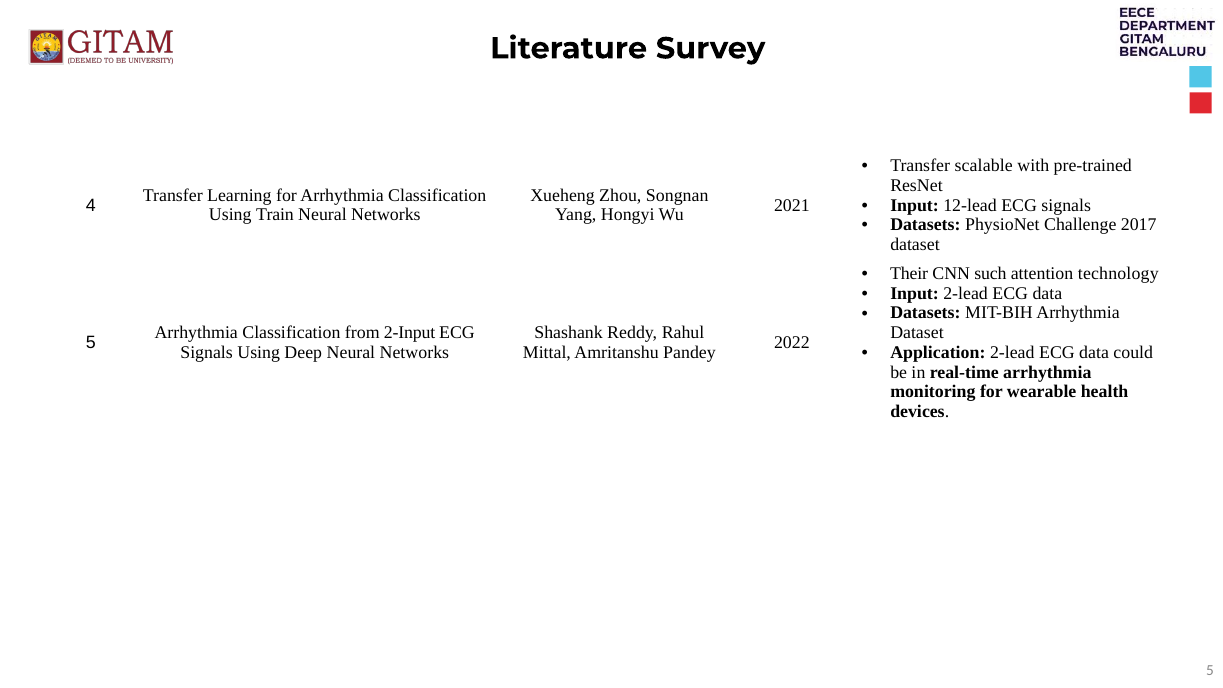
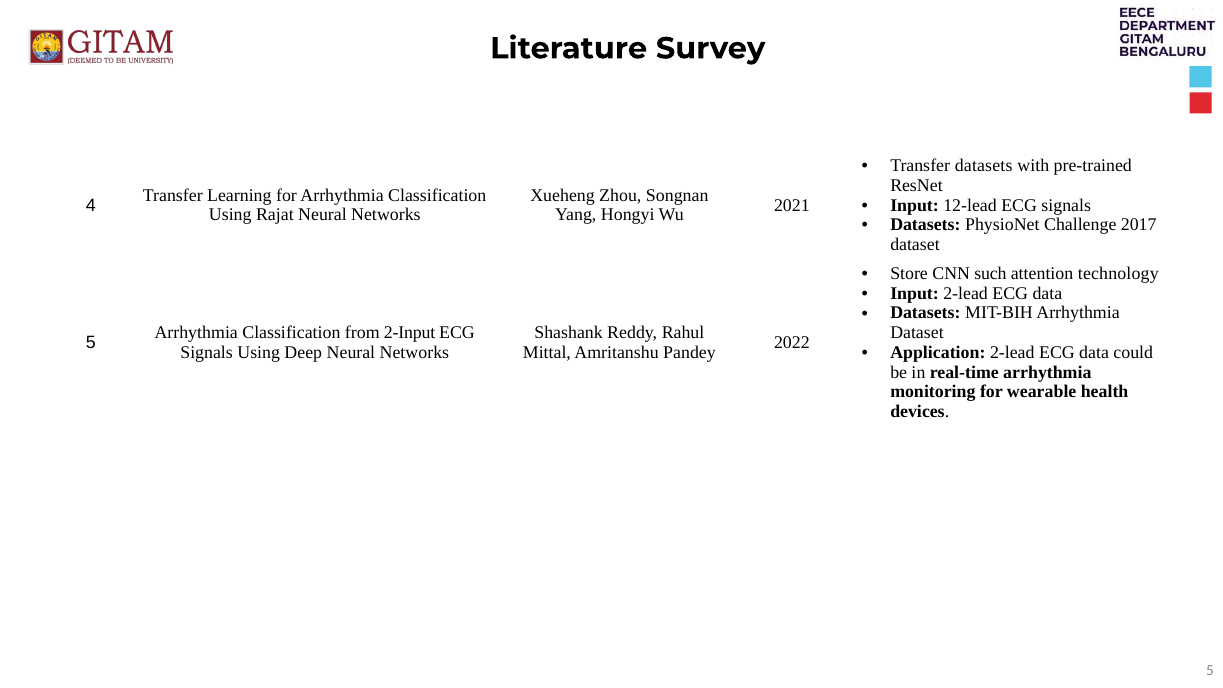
Transfer scalable: scalable -> datasets (984, 166)
Train: Train -> Rajat (275, 215)
Their: Their -> Store (909, 274)
